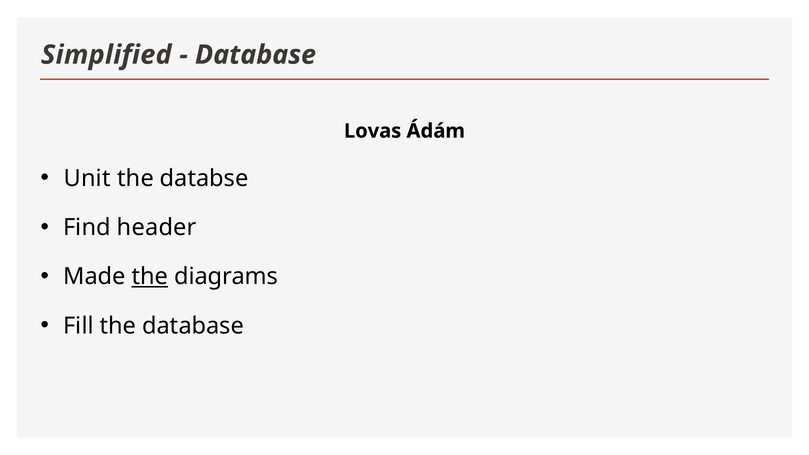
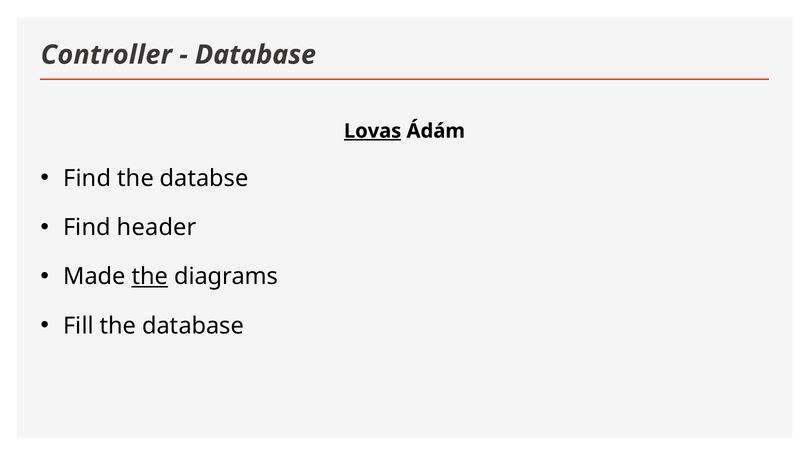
Simplified: Simplified -> Controller (106, 55)
Lovas underline: none -> present (373, 131)
Unit: Unit -> Find (87, 178)
